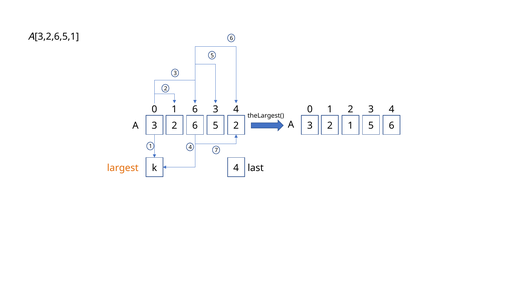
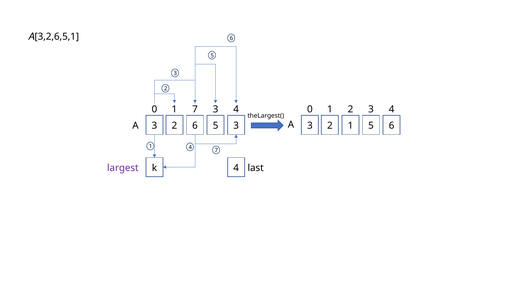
1 6: 6 -> 7 (195, 110)
5 2: 2 -> 3 (236, 126)
largest colour: orange -> purple (123, 168)
